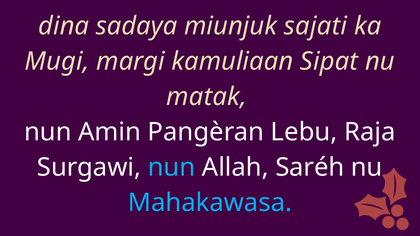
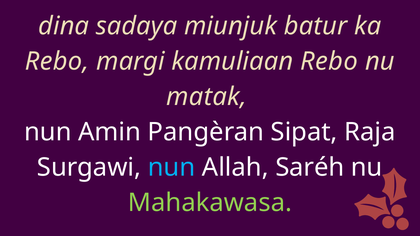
sajati: sajati -> batur (316, 26)
Mugi: Mugi -> Rebo (57, 61)
kamuliaan Sipat: Sipat -> Rebo (329, 61)
Lebu: Lebu -> Sipat (304, 132)
Mahakawasa colour: light blue -> light green (210, 203)
